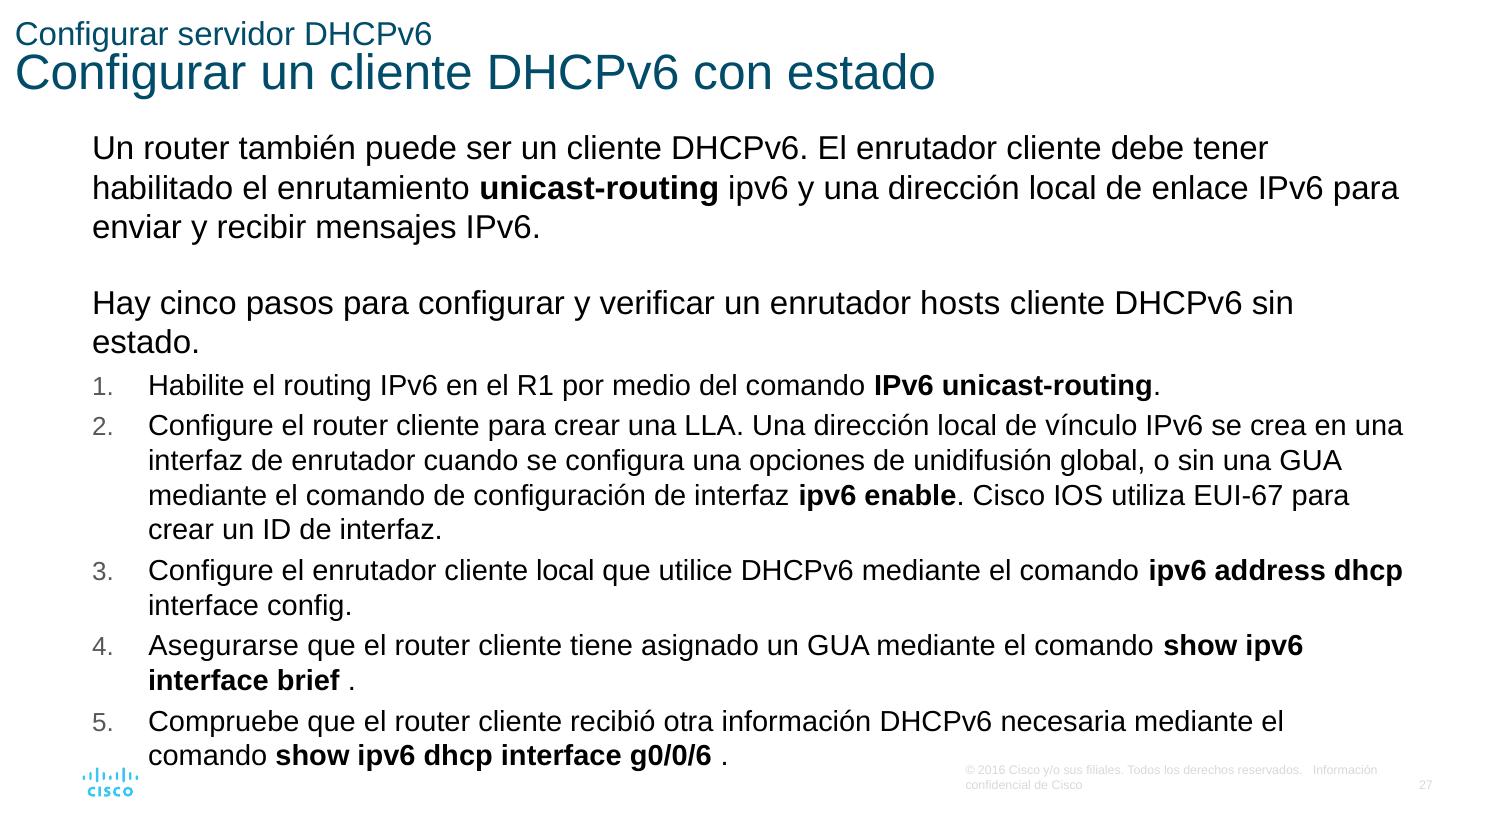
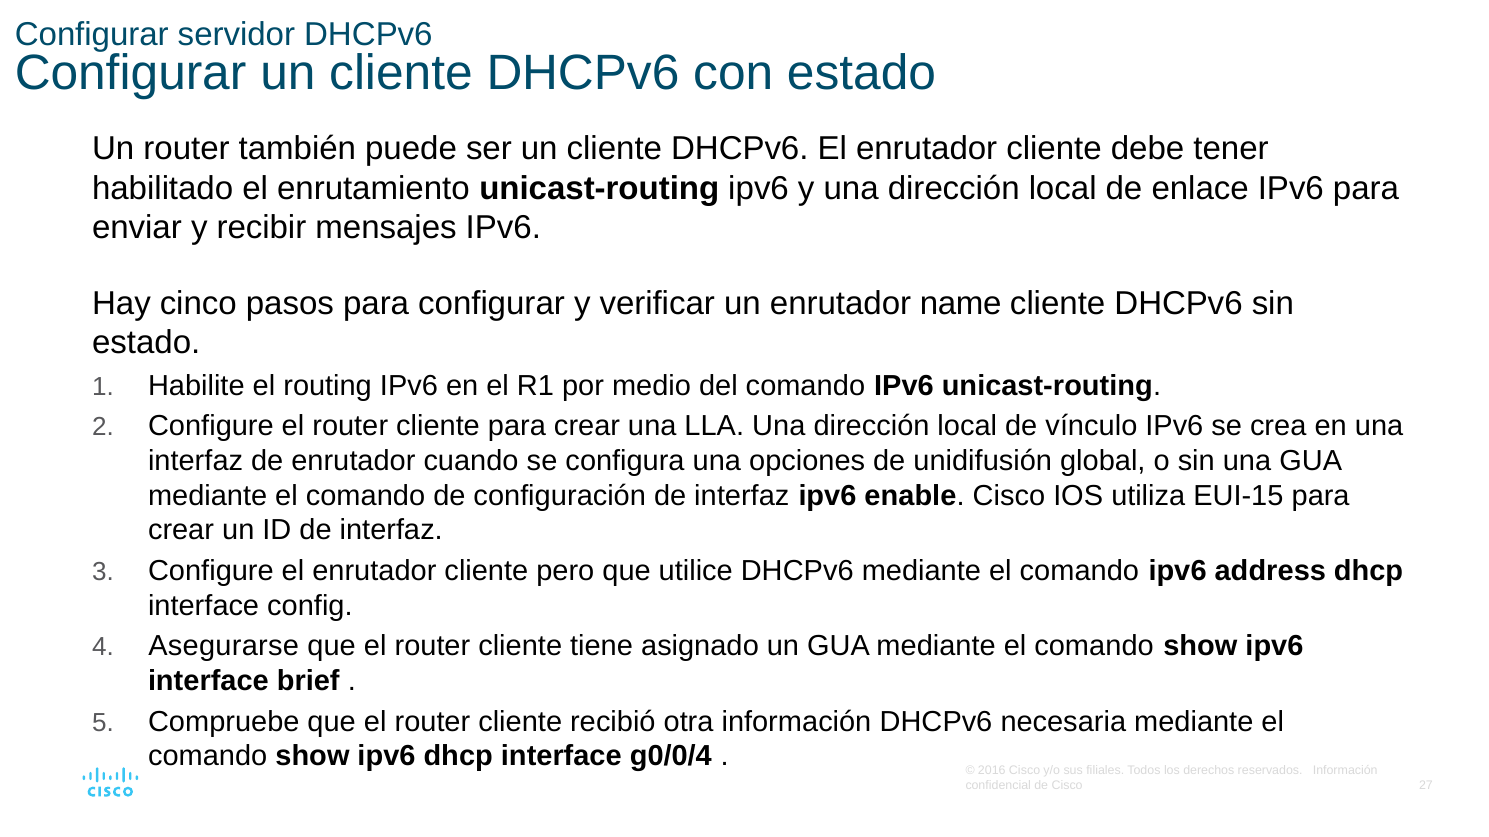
hosts: hosts -> name (961, 303)
EUI-67: EUI-67 -> EUI-15 (1238, 496)
cliente local: local -> pero (565, 571)
g0/0/6: g0/0/6 -> g0/0/4 (671, 757)
